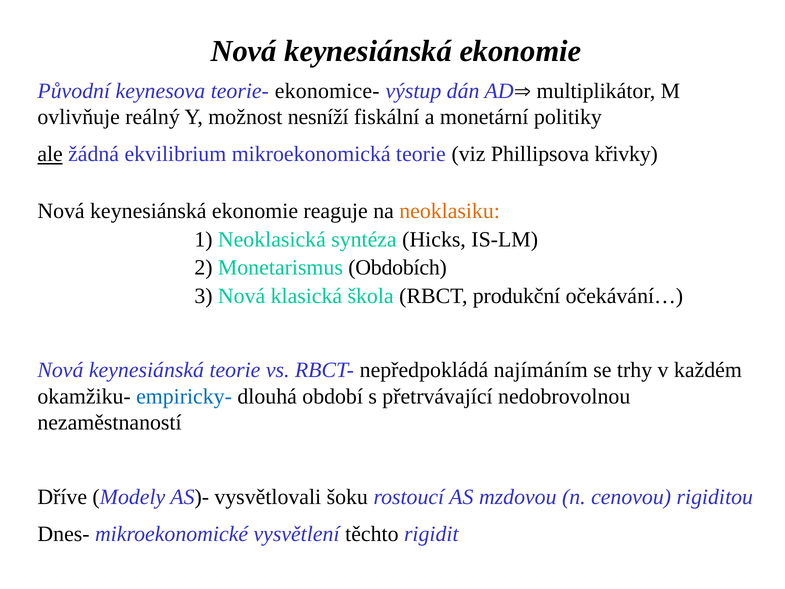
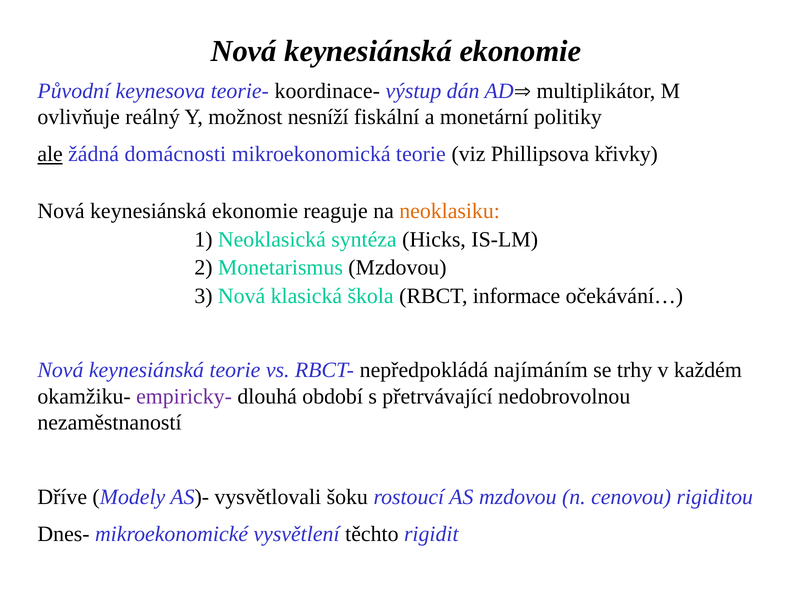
ekonomice-: ekonomice- -> koordinace- (327, 91)
ekvilibrium: ekvilibrium -> domácnosti (175, 154)
Monetarismus Obdobích: Obdobích -> Mzdovou (397, 268)
produkční: produkční -> informace (517, 296)
empiricky- colour: blue -> purple (184, 396)
